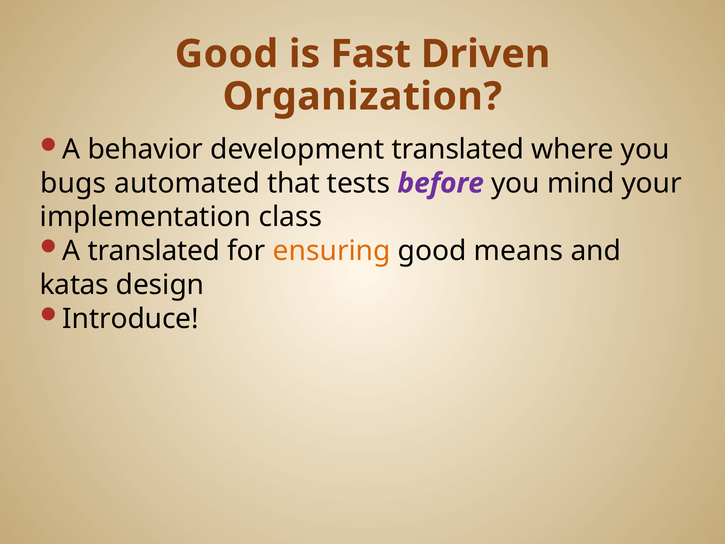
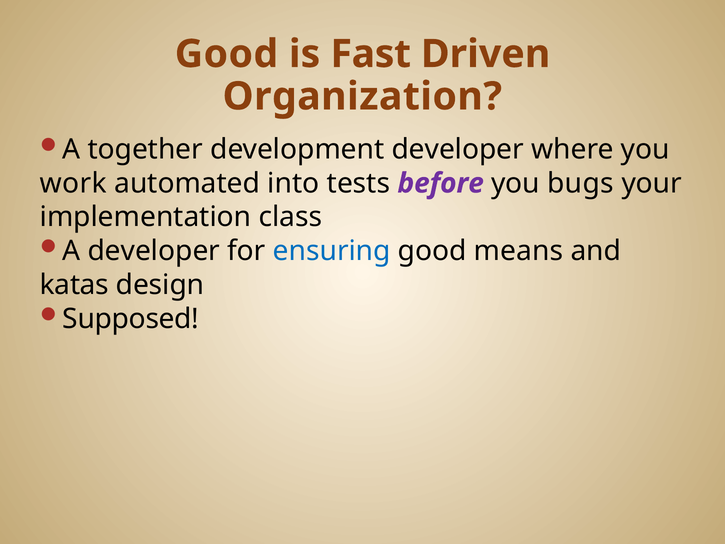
behavior: behavior -> together (145, 149)
development translated: translated -> developer (458, 149)
bugs: bugs -> work (73, 183)
that: that -> into (293, 183)
mind: mind -> bugs (581, 183)
A translated: translated -> developer (154, 251)
ensuring colour: orange -> blue (332, 251)
Introduce: Introduce -> Supposed (131, 319)
